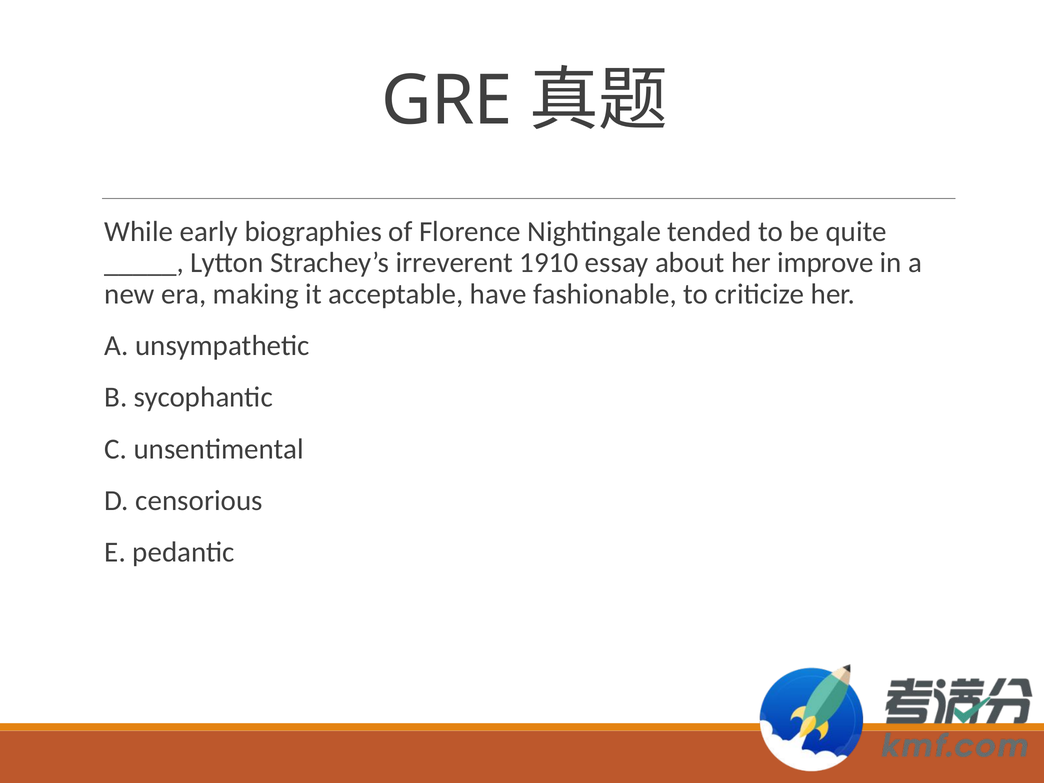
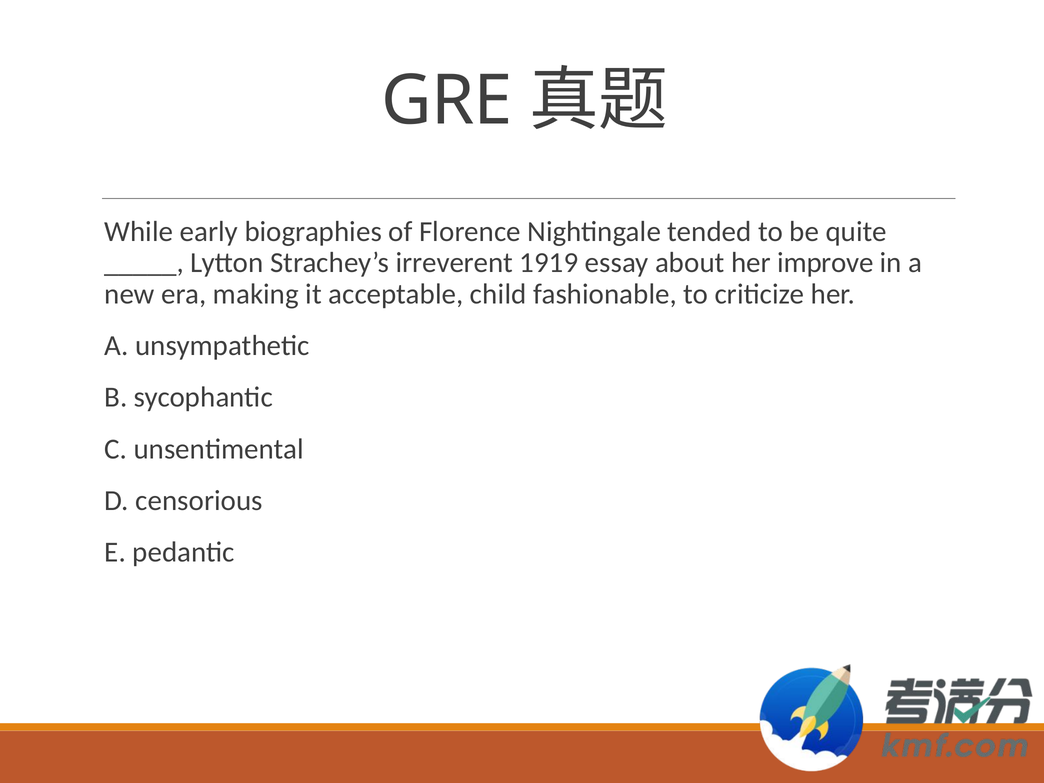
1910: 1910 -> 1919 (549, 263)
have: have -> child (498, 294)
